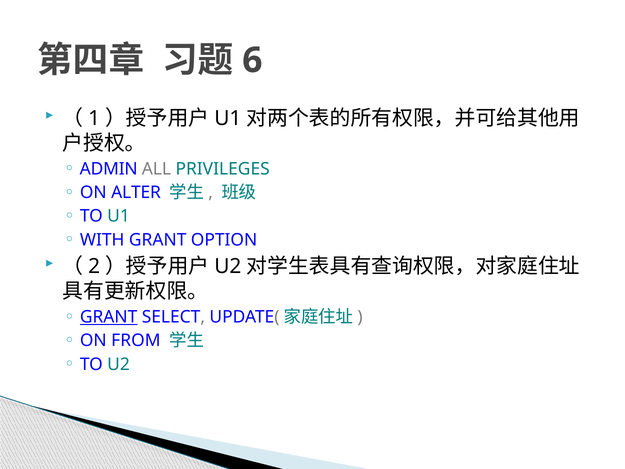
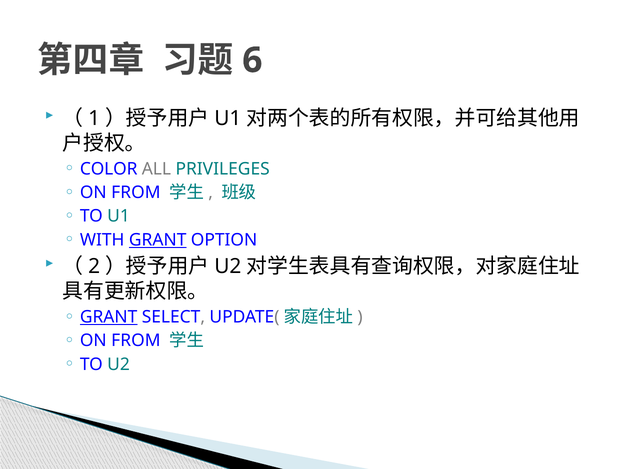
ADMIN: ADMIN -> COLOR (109, 169)
ALTER: ALTER -> FROM (136, 192)
GRANT underline: none -> present (158, 240)
